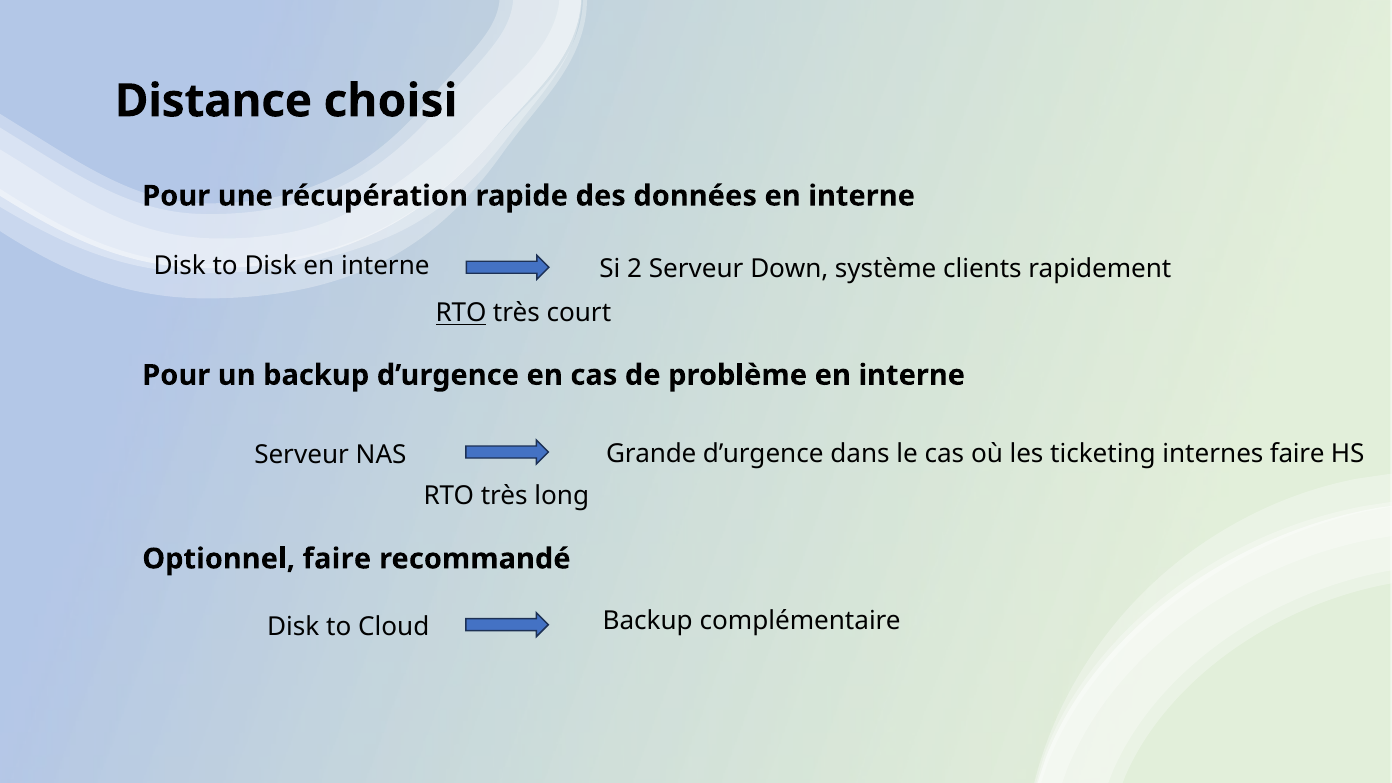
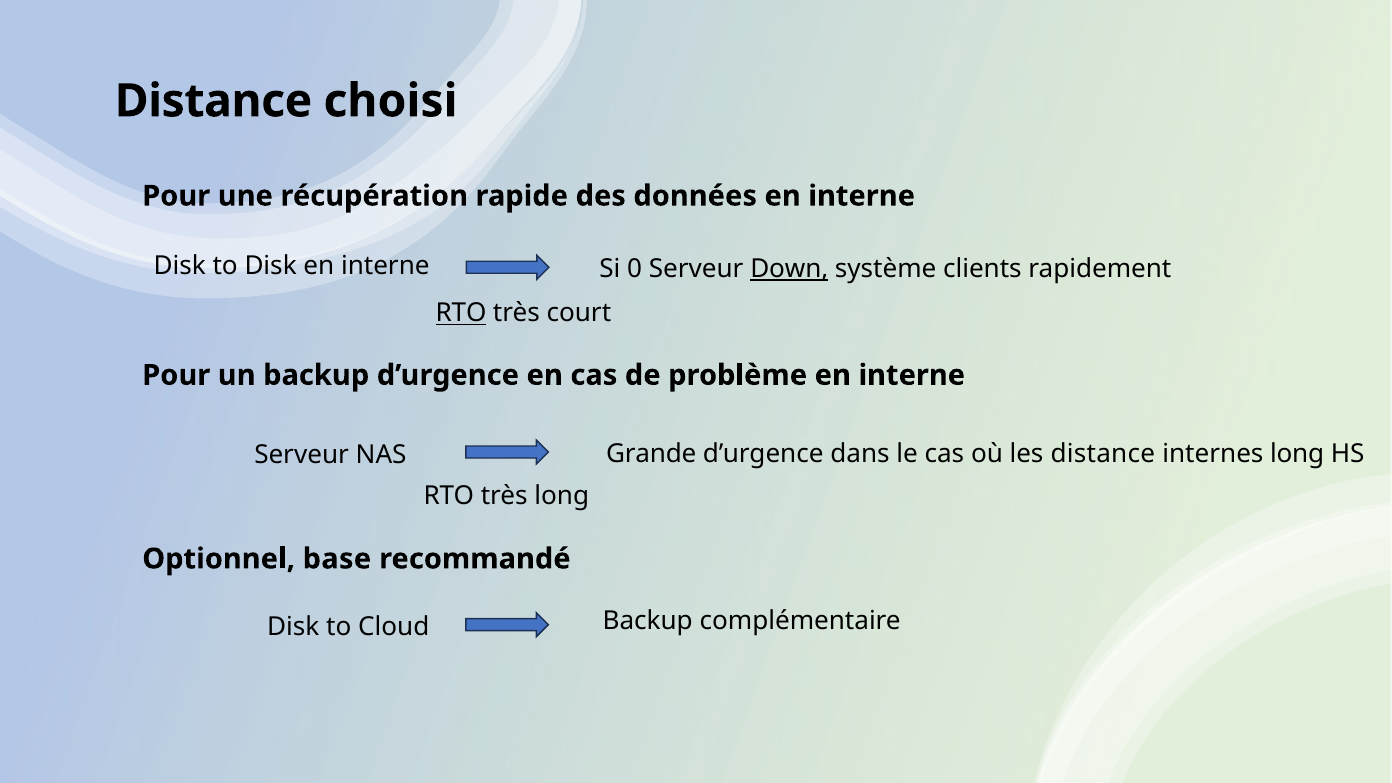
2: 2 -> 0 (635, 269)
Down underline: none -> present (789, 269)
les ticketing: ticketing -> distance (1103, 454)
internes faire: faire -> long (1297, 454)
Optionnel faire: faire -> base (337, 559)
